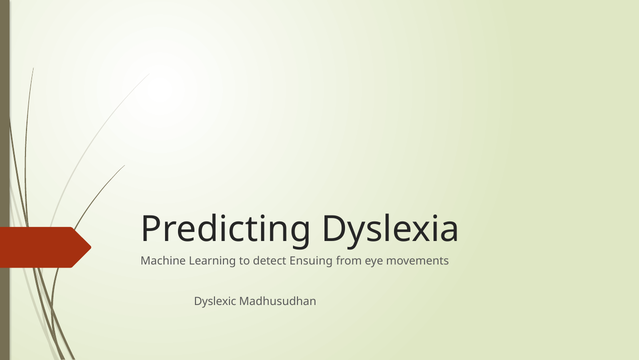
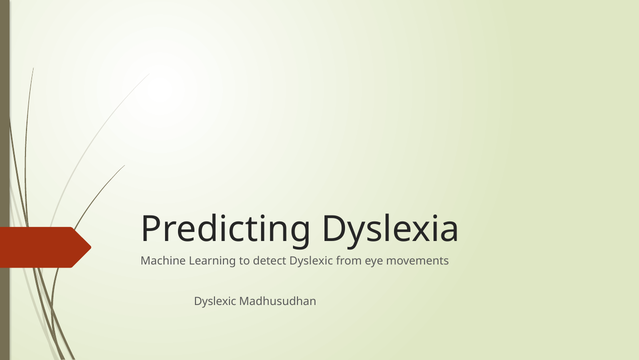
detect Ensuing: Ensuing -> Dyslexic (311, 260)
